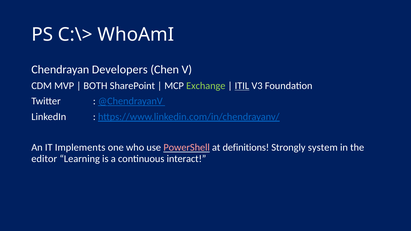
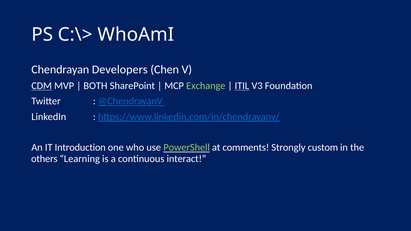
CDM underline: none -> present (42, 86)
Implements: Implements -> Introduction (80, 148)
PowerShell colour: pink -> light green (187, 148)
definitions: definitions -> comments (246, 148)
system: system -> custom (323, 148)
editor: editor -> others (44, 159)
